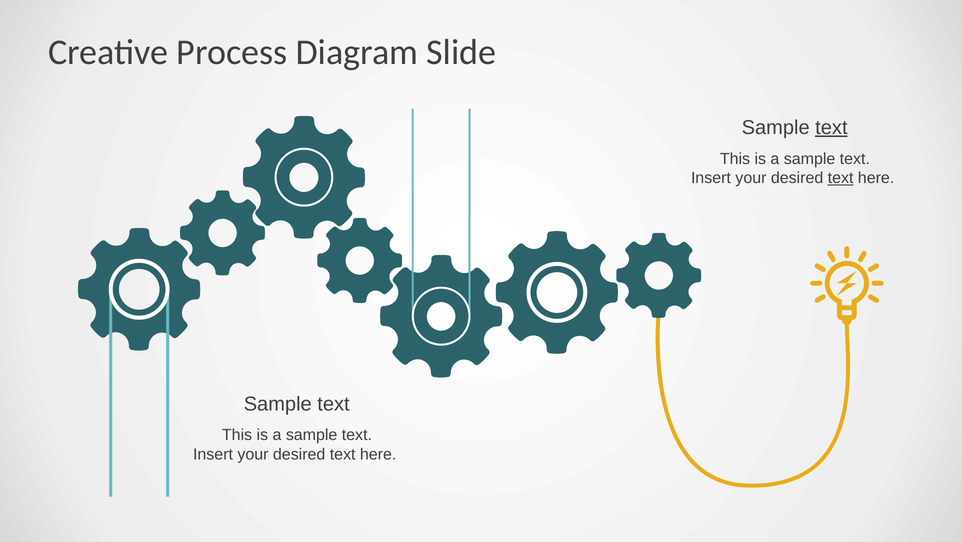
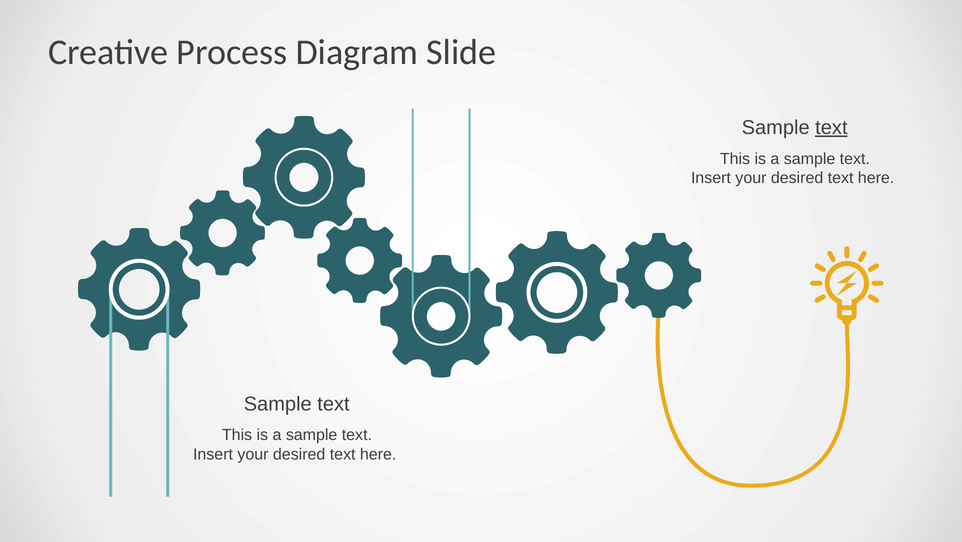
text underline: present -> none (841, 178)
